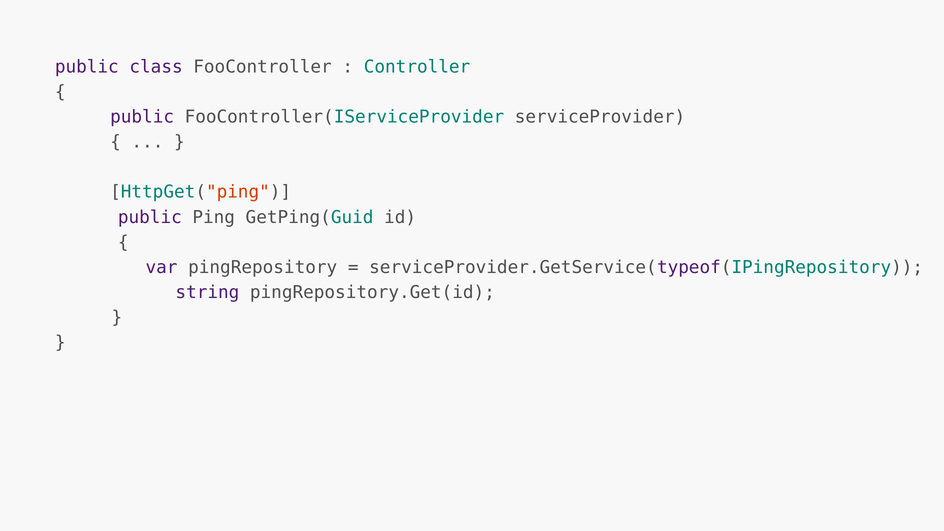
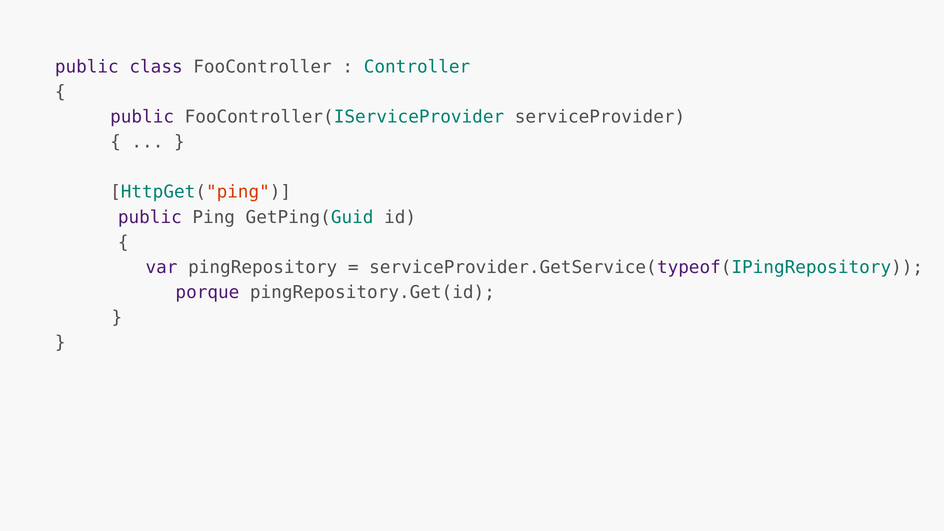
string: string -> porque (207, 292)
